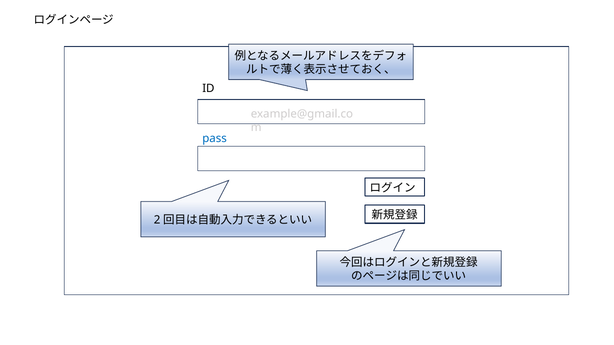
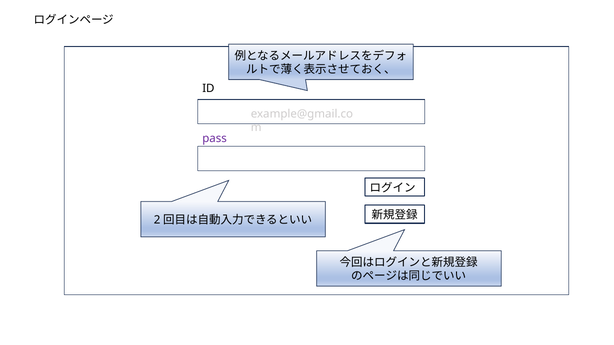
pass colour: blue -> purple (215, 139)
